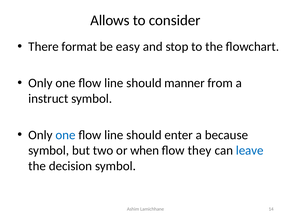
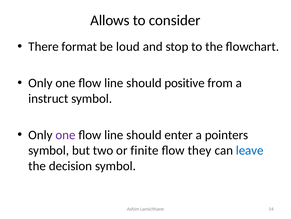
easy: easy -> loud (128, 46)
manner: manner -> positive (185, 83)
one colour: blue -> purple (65, 134)
because: because -> pointers (227, 134)
when: when -> finite (145, 150)
